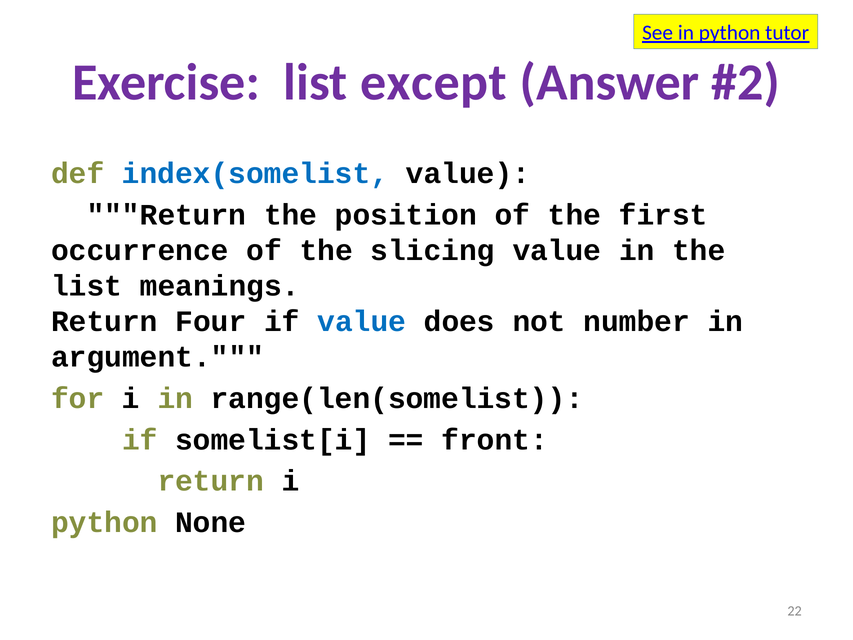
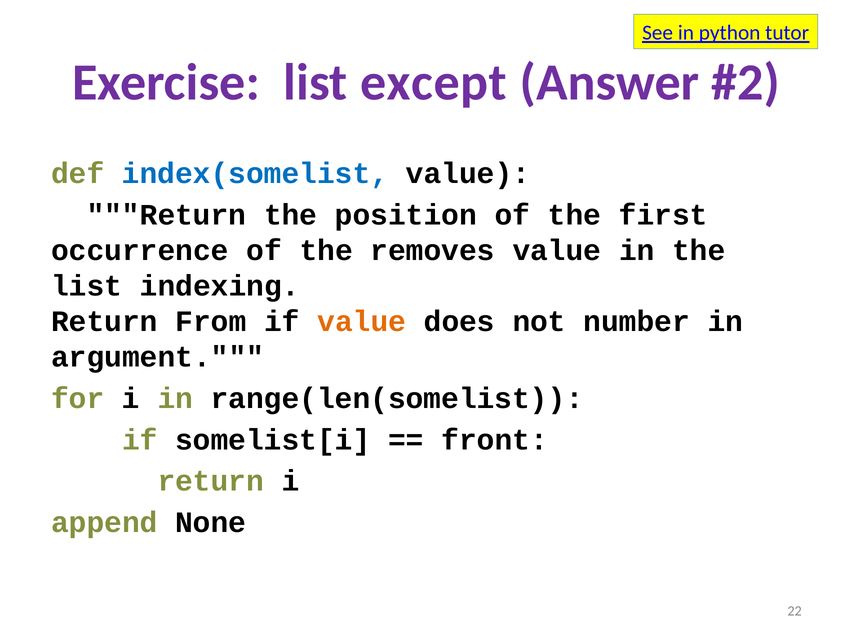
slicing: slicing -> removes (433, 250)
meanings: meanings -> indexing (220, 286)
Four: Four -> From (211, 321)
value colour: blue -> orange (362, 321)
python: python -> append (104, 522)
